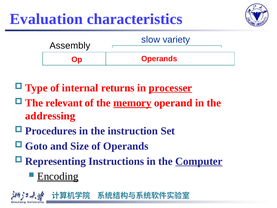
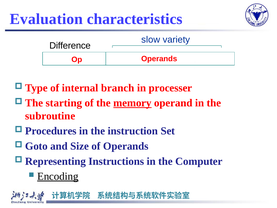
Assembly: Assembly -> Difference (70, 46)
returns: returns -> branch (118, 88)
processer underline: present -> none (170, 88)
relevant: relevant -> starting (64, 103)
addressing: addressing -> subroutine (50, 116)
Computer underline: present -> none (199, 161)
